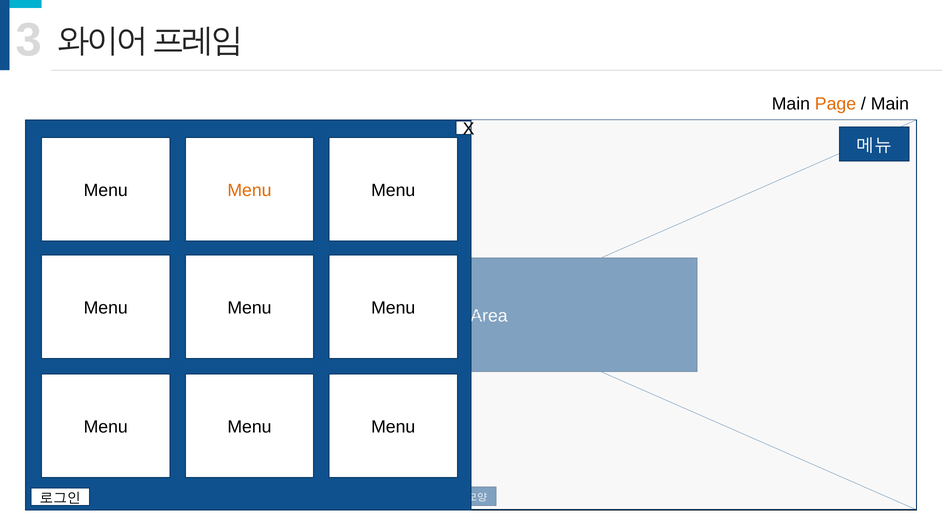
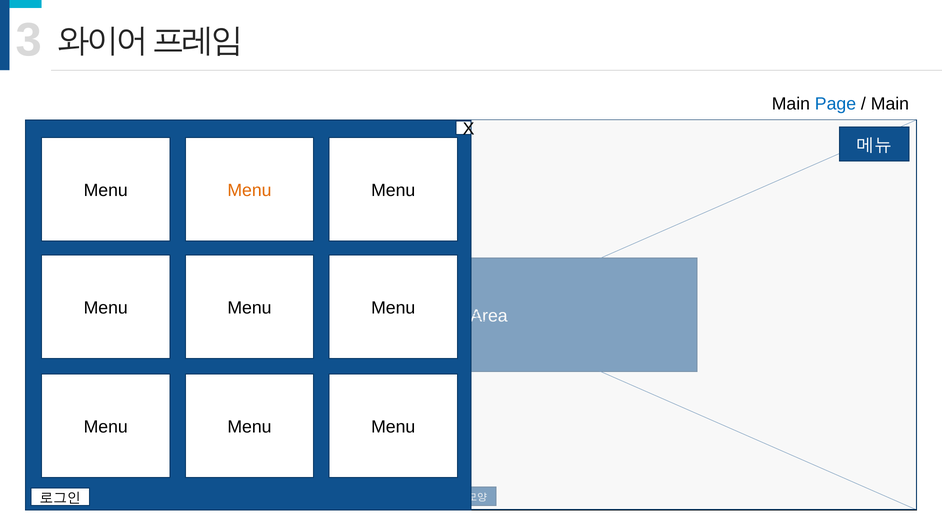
Page colour: orange -> blue (835, 104)
